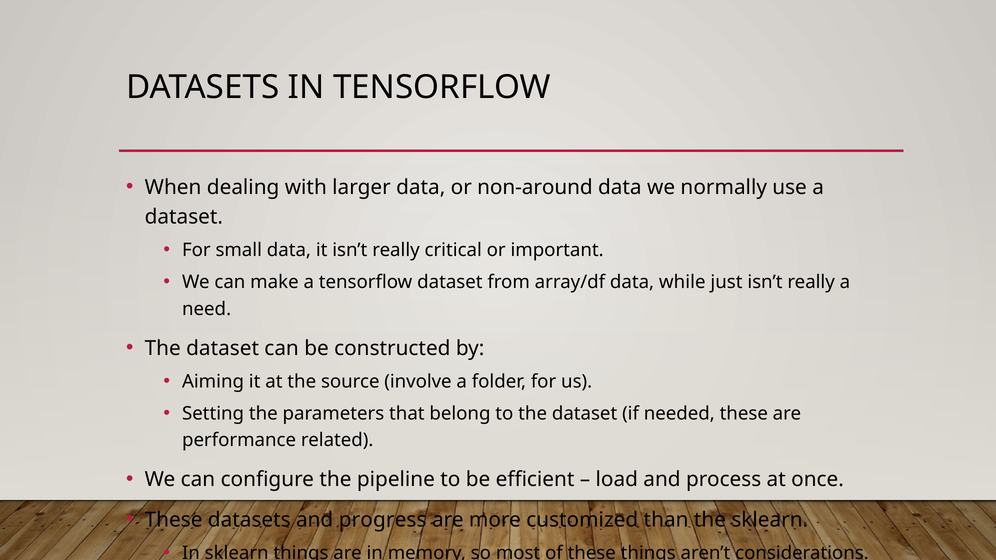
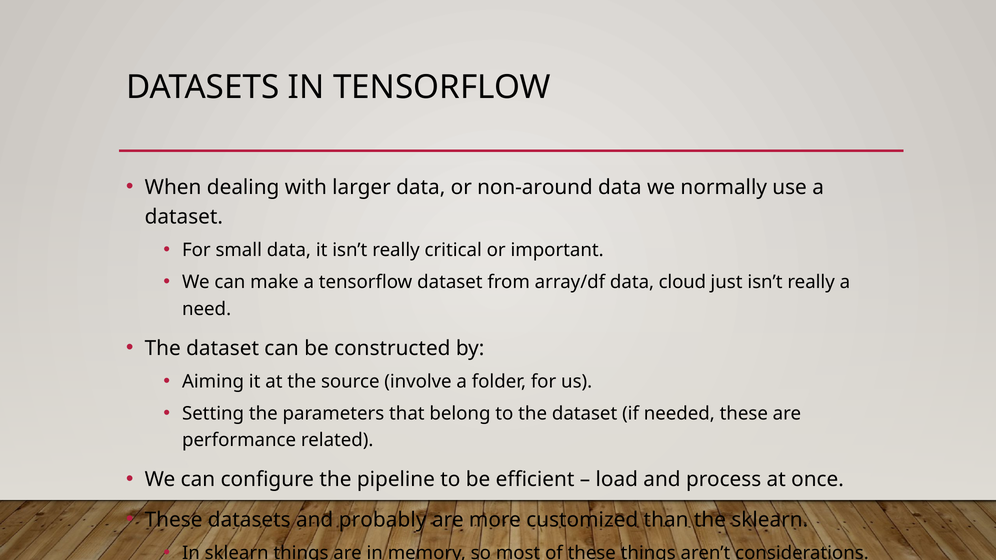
while: while -> cloud (682, 282)
progress: progress -> probably (383, 520)
